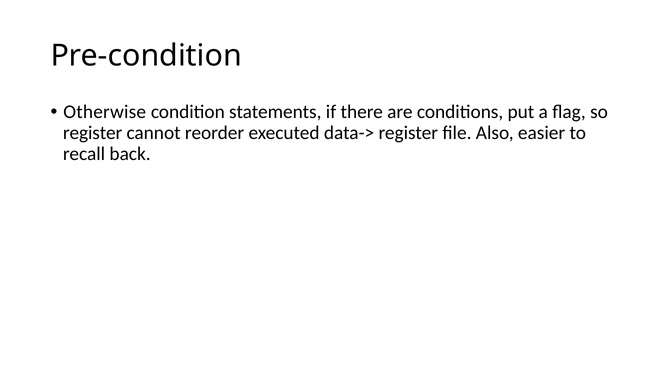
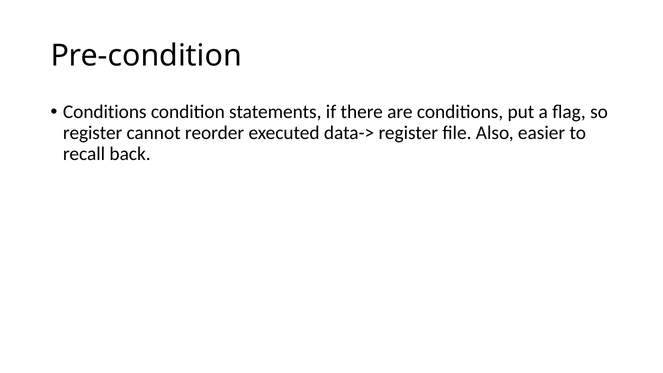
Otherwise: Otherwise -> Conditions (105, 112)
